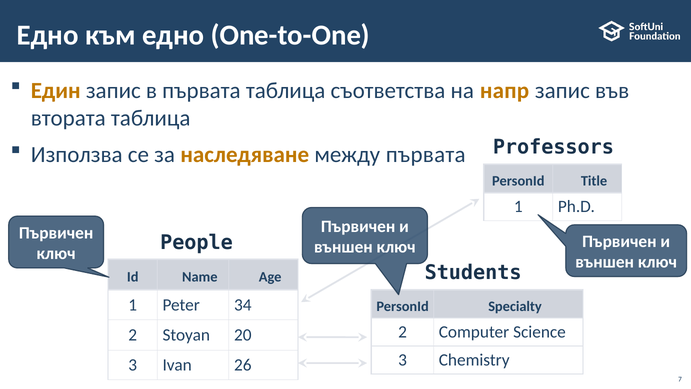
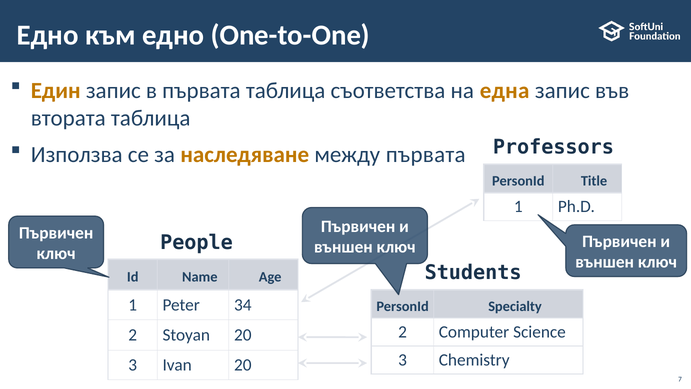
напр: напр -> една (505, 90)
Ivan 26: 26 -> 20 (243, 365)
